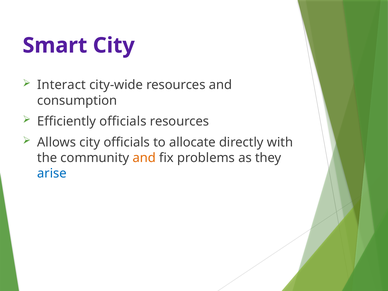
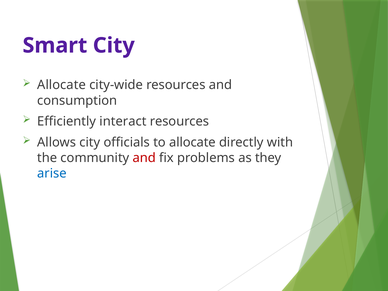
Interact: Interact -> Allocate (62, 85)
Efficiently officials: officials -> interact (123, 121)
and colour: orange -> red (144, 158)
